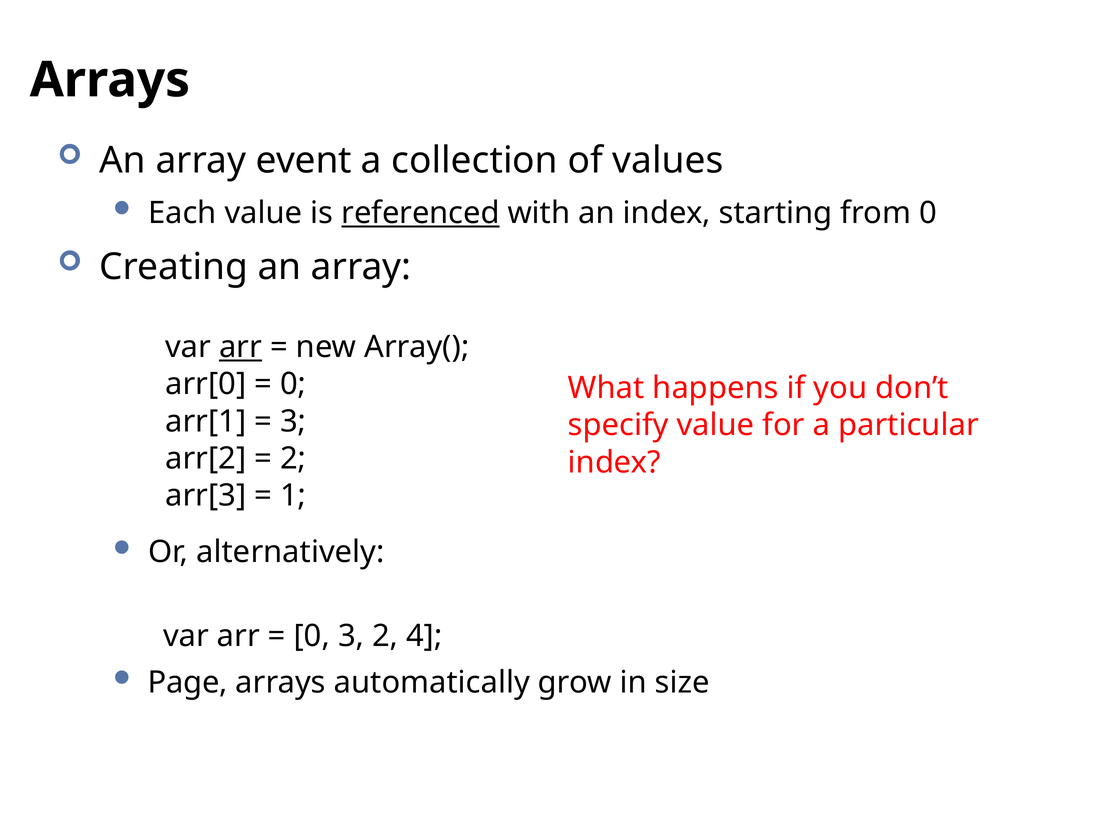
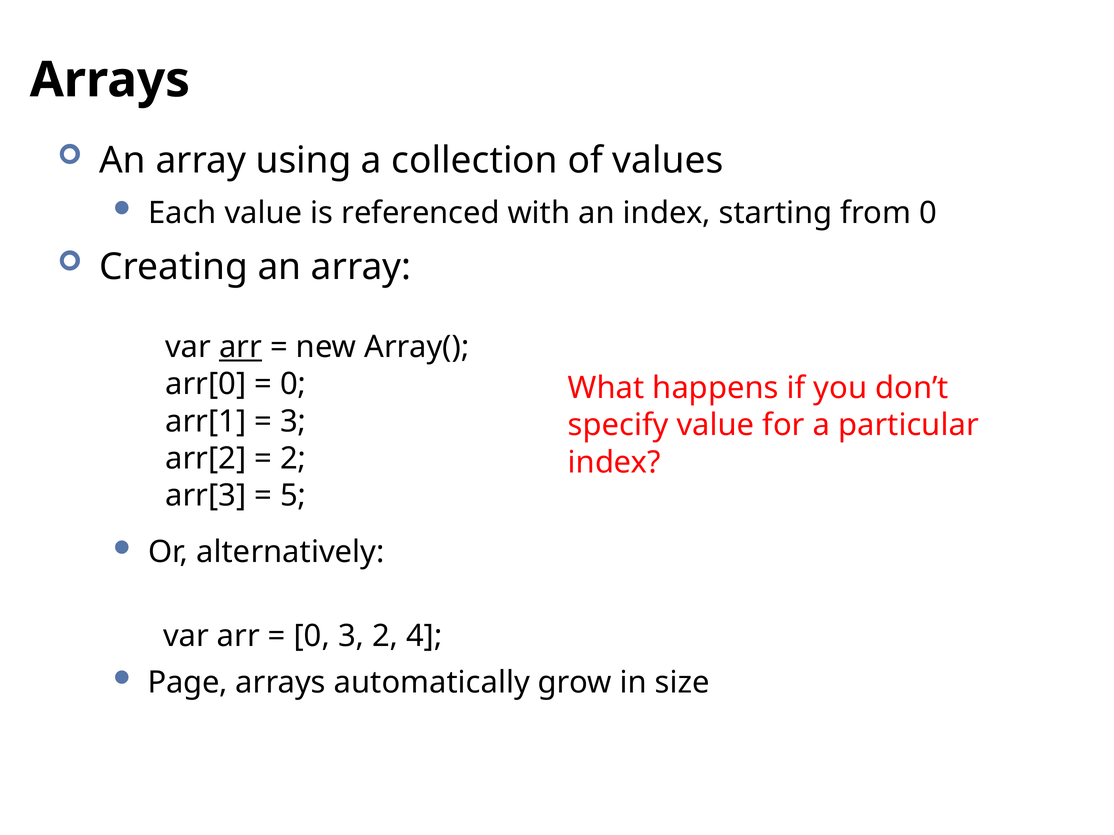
event: event -> using (304, 160)
referenced underline: present -> none (421, 213)
1: 1 -> 5 (293, 496)
